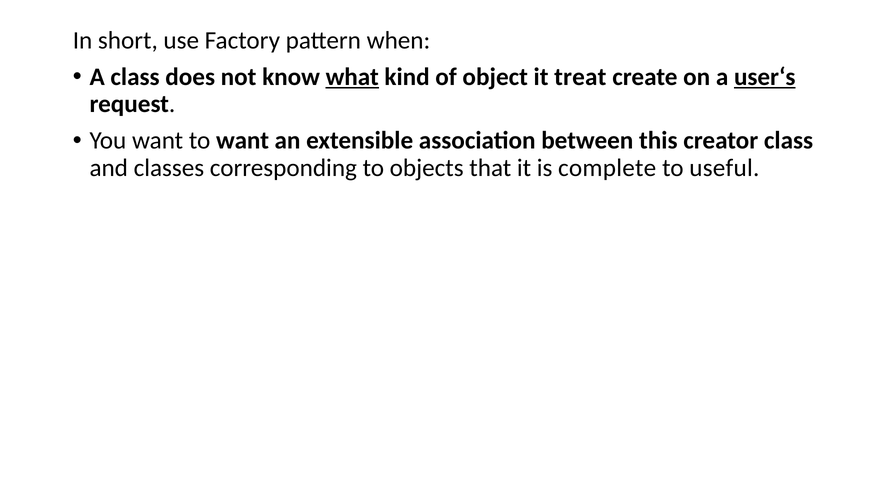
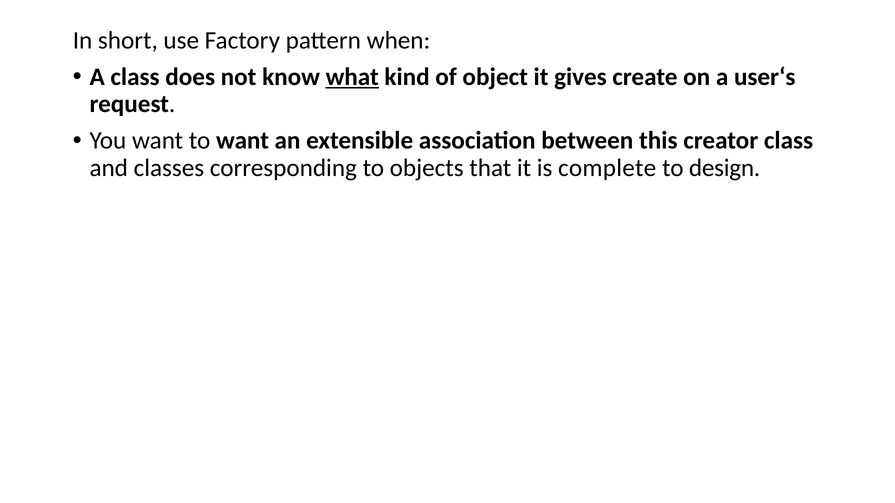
treat: treat -> gives (580, 77)
user‘s underline: present -> none (765, 77)
useful: useful -> design (725, 168)
